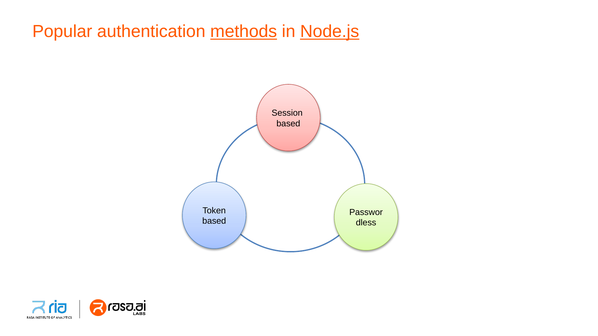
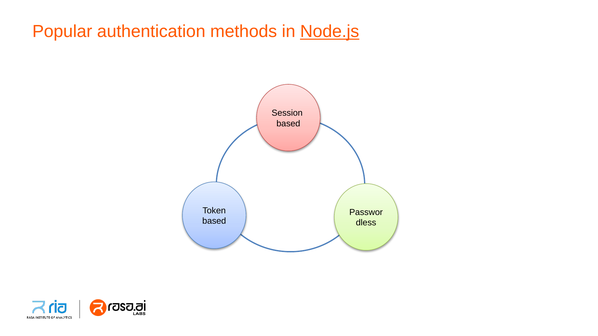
methods underline: present -> none (244, 32)
